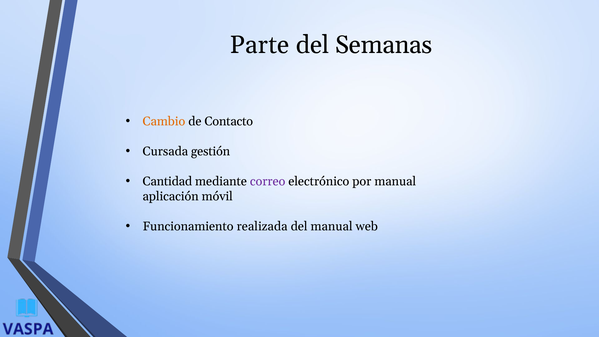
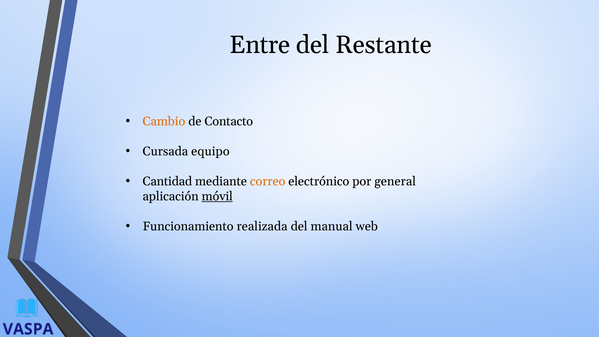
Parte: Parte -> Entre (260, 45)
Semanas: Semanas -> Restante (384, 45)
gestión: gestión -> equipo (210, 151)
correo colour: purple -> orange (268, 181)
por manual: manual -> general (395, 181)
móvil underline: none -> present (217, 196)
